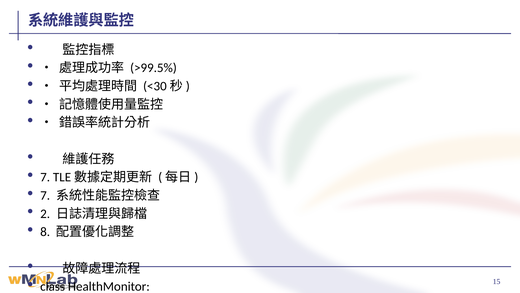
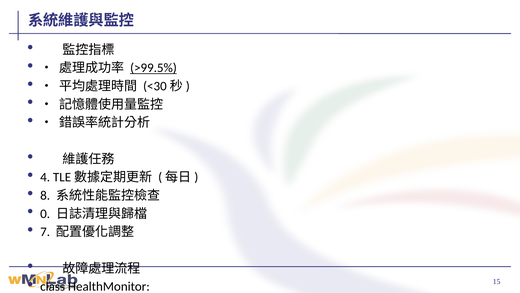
>99.5% underline: none -> present (153, 68)
7: 7 -> 4 (45, 177)
7: 7 -> 8 (45, 195)
2: 2 -> 0 (45, 213)
8: 8 -> 7 (45, 232)
